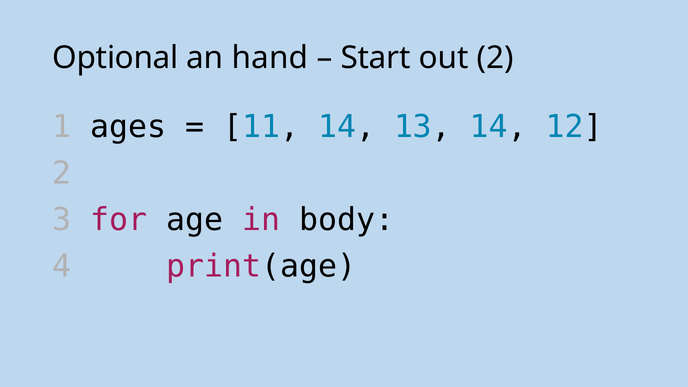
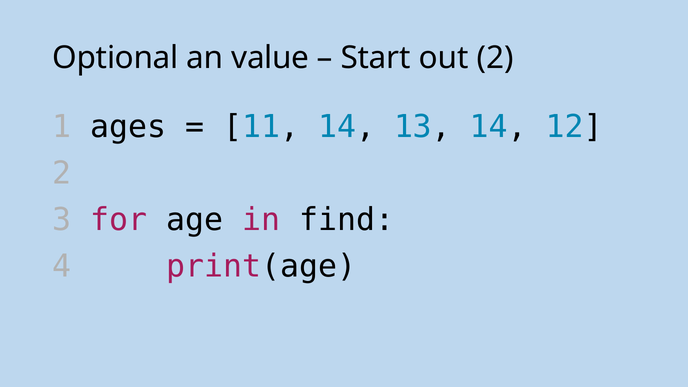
hand: hand -> value (270, 58)
body: body -> find (347, 220)
